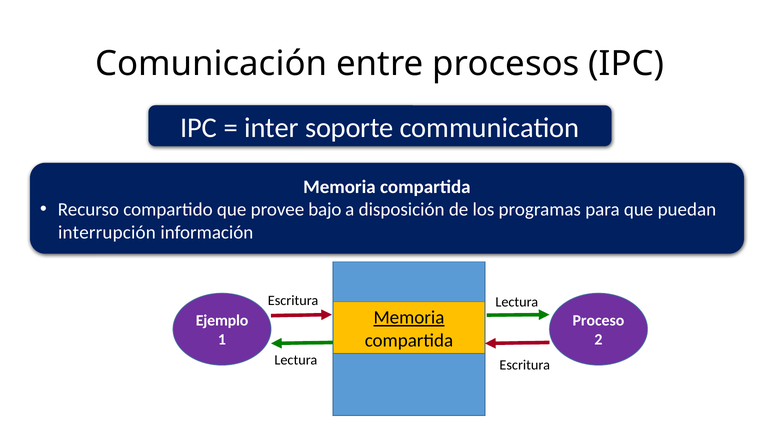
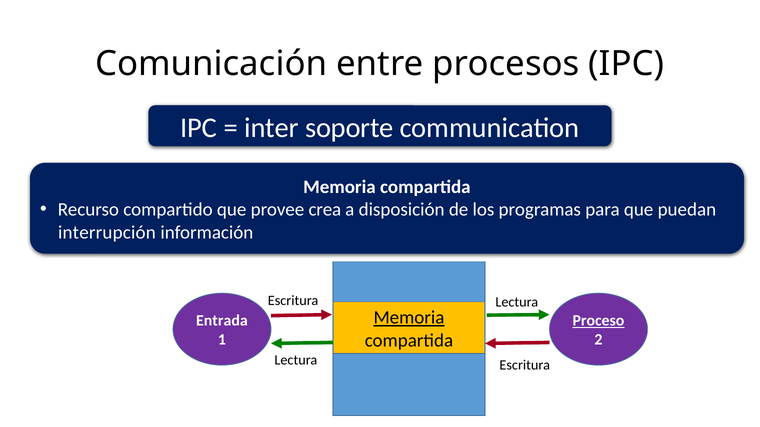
bajo: bajo -> crea (325, 210)
Ejemplo: Ejemplo -> Entrada (222, 321)
Proceso underline: none -> present (598, 321)
